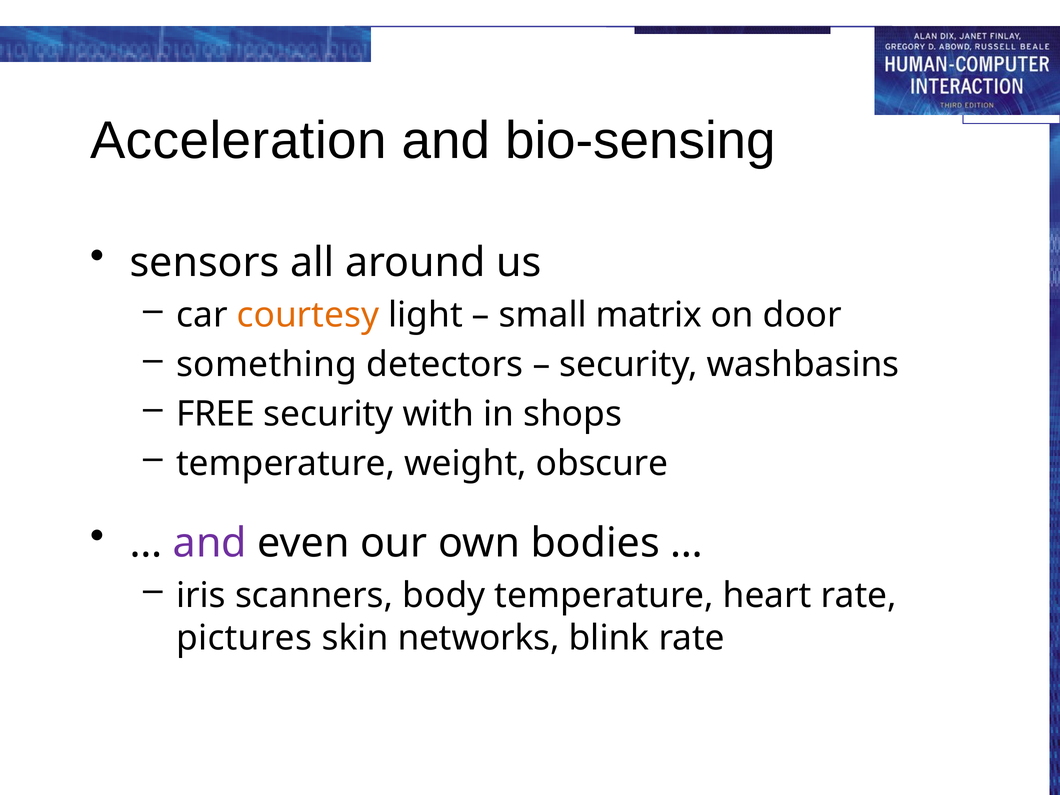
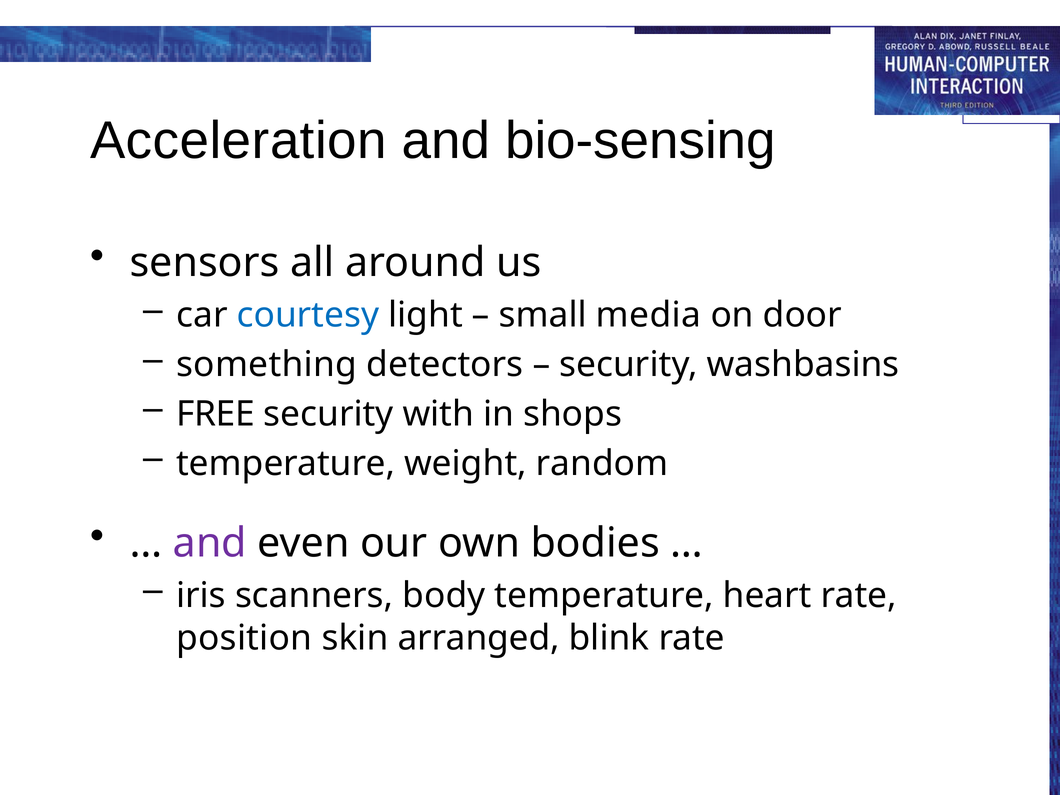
courtesy colour: orange -> blue (308, 315)
matrix: matrix -> media (648, 315)
obscure: obscure -> random (602, 464)
pictures: pictures -> position (244, 638)
networks: networks -> arranged (479, 638)
